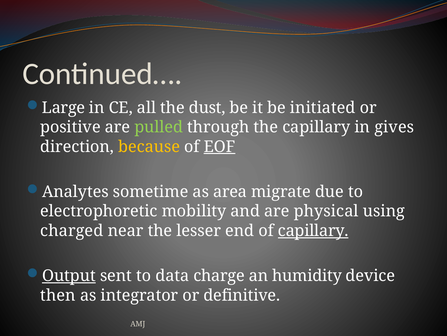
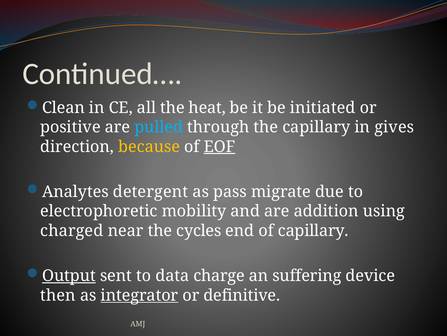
Large: Large -> Clean (63, 108)
dust: dust -> heat (207, 108)
pulled colour: light green -> light blue (159, 127)
sometime: sometime -> detergent (151, 191)
area: area -> pass (230, 191)
physical: physical -> addition (326, 211)
lesser: lesser -> cycles (199, 230)
capillary underline: present -> none (313, 230)
humidity: humidity -> suffering (307, 275)
integrator underline: none -> present (139, 295)
